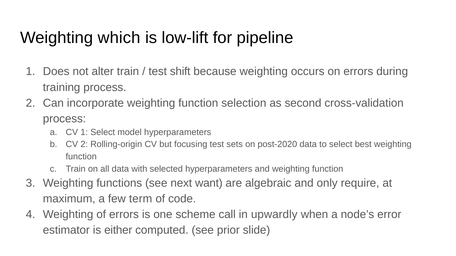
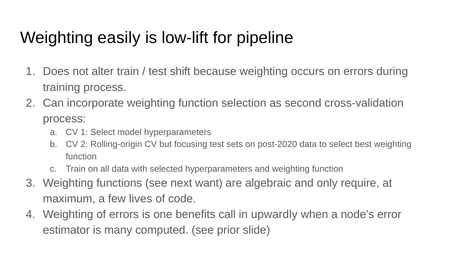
which: which -> easily (119, 38)
term: term -> lives (141, 199)
scheme: scheme -> benefits (196, 215)
either: either -> many (118, 231)
